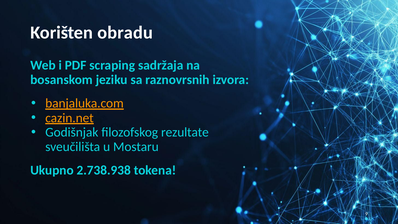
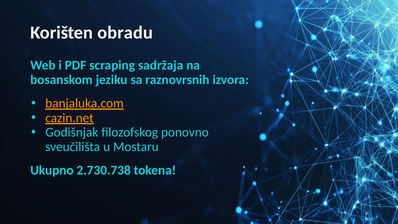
rezultate: rezultate -> ponovno (185, 132)
2.738.938: 2.738.938 -> 2.730.738 (104, 170)
